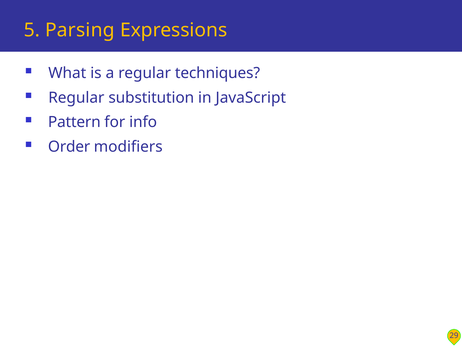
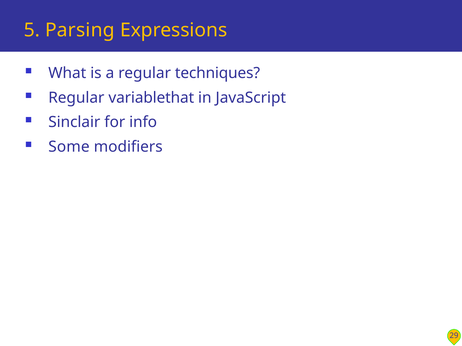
substitution: substitution -> variablethat (151, 98)
Pattern: Pattern -> Sinclair (74, 122)
Order: Order -> Some (69, 147)
